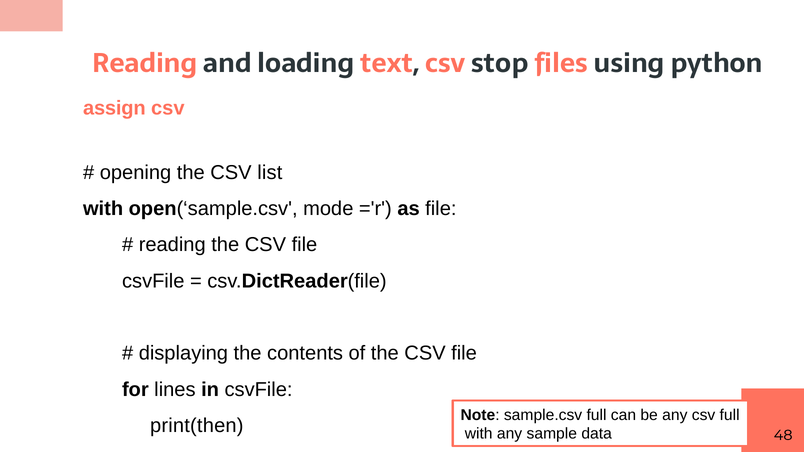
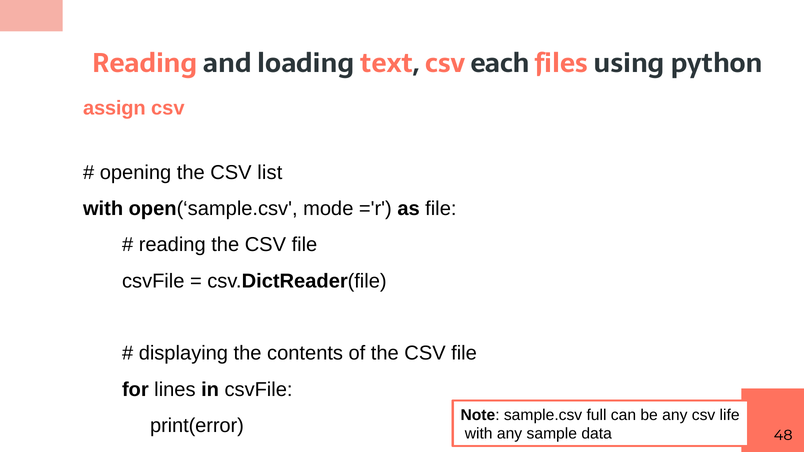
stop: stop -> each (500, 64)
csv full: full -> life (730, 415)
print(then: print(then -> print(error (197, 426)
